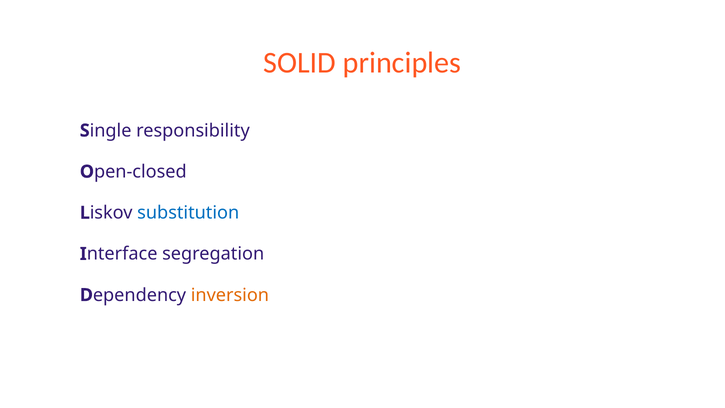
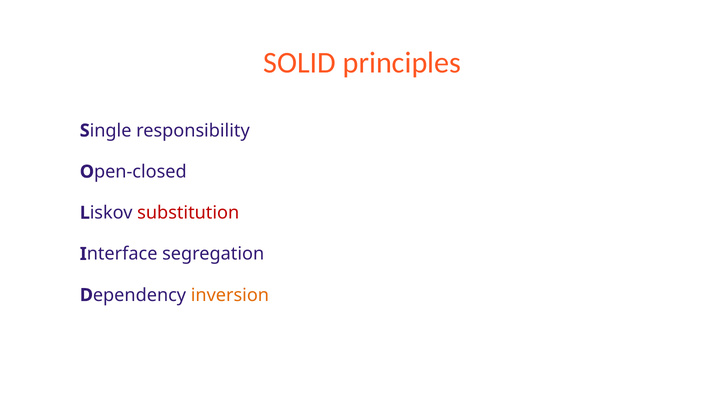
substitution colour: blue -> red (188, 213)
